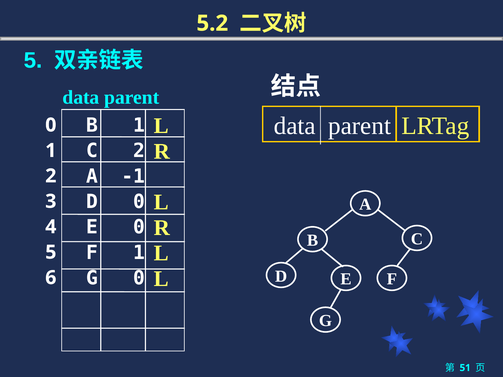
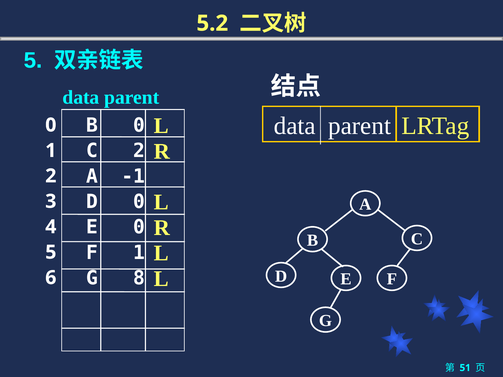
B 1: 1 -> 0 (139, 126)
G 0: 0 -> 8 (139, 278)
